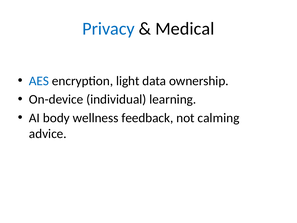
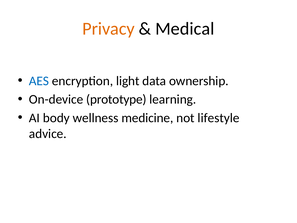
Privacy colour: blue -> orange (108, 29)
individual: individual -> prototype (116, 99)
feedback: feedback -> medicine (147, 118)
calming: calming -> lifestyle (219, 118)
